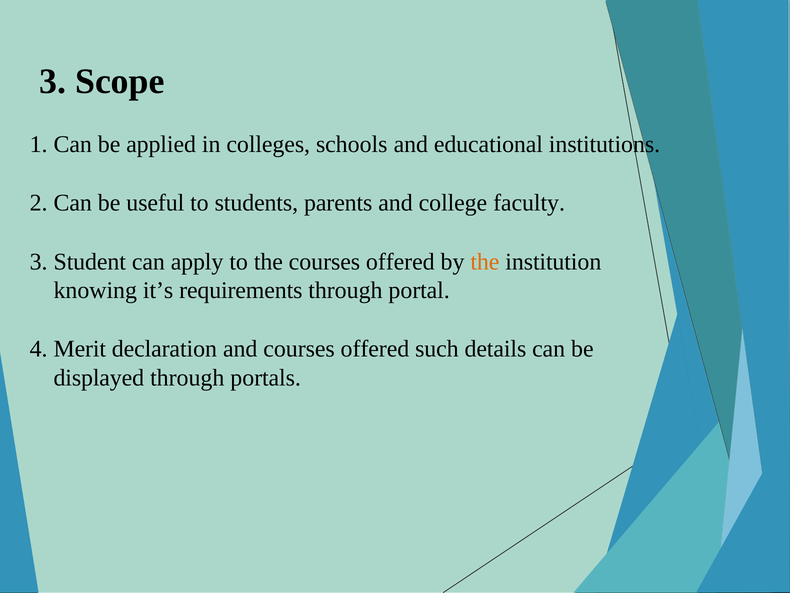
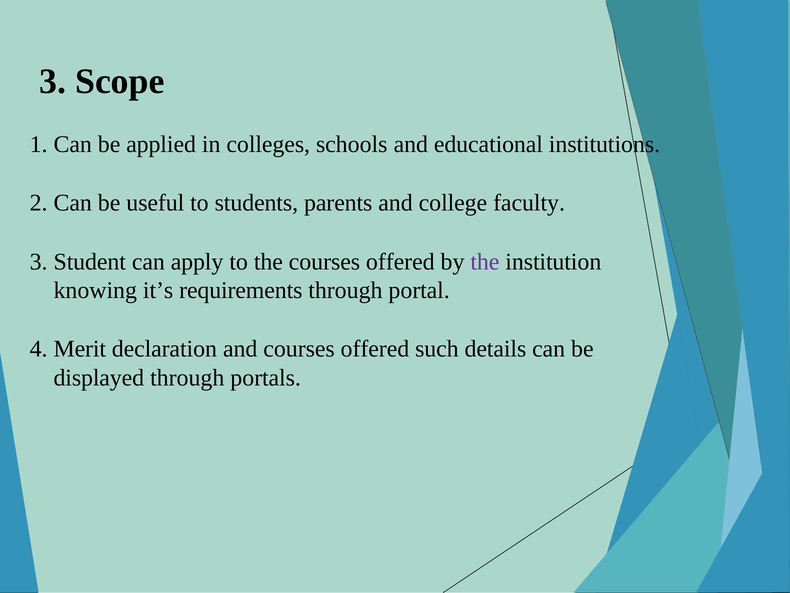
the colour: orange -> purple (485, 261)
